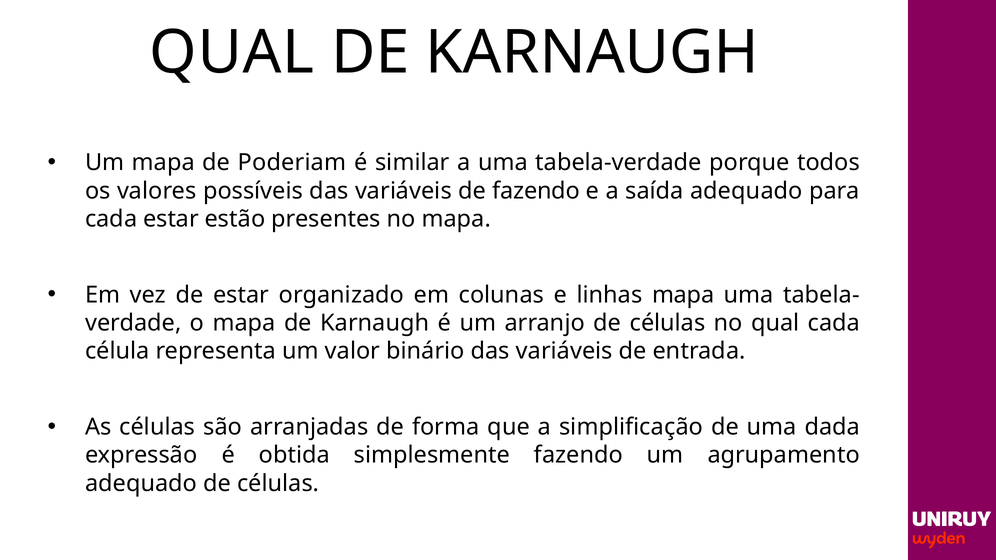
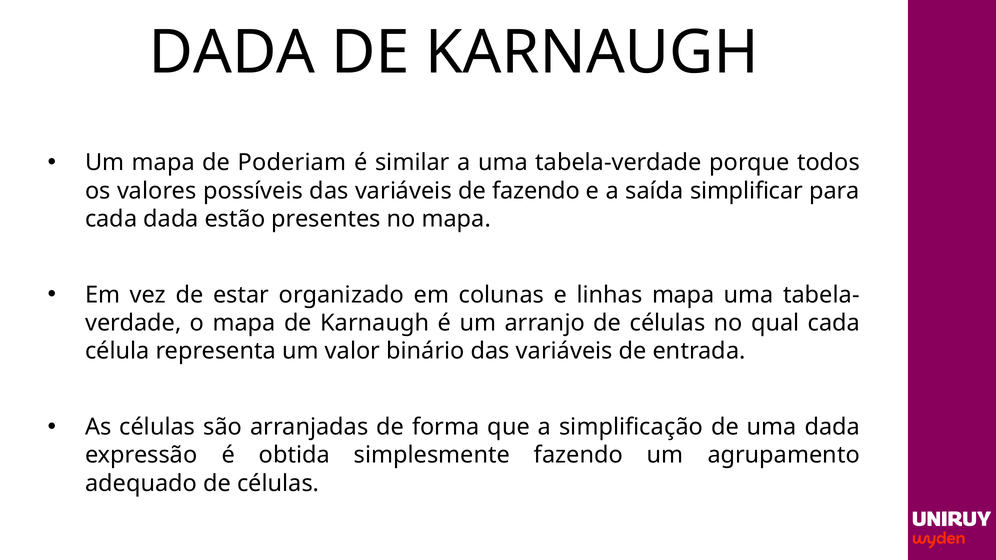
QUAL: QUAL -> DADA (232, 53)
saída adequado: adequado -> simplificar (746, 191)
cada estar: estar -> dada (171, 219)
